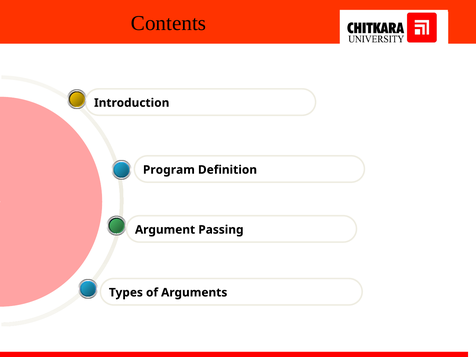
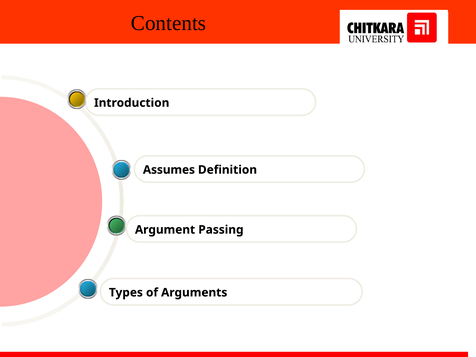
Program: Program -> Assumes (169, 170)
